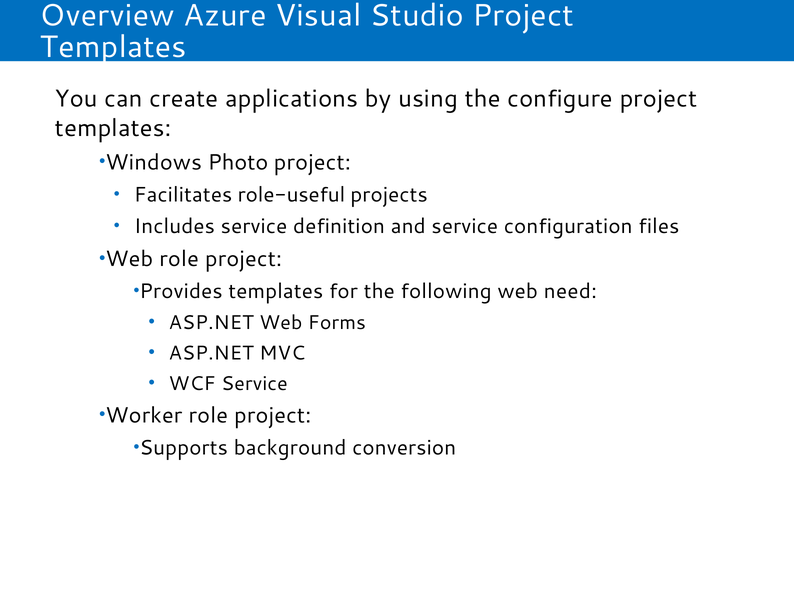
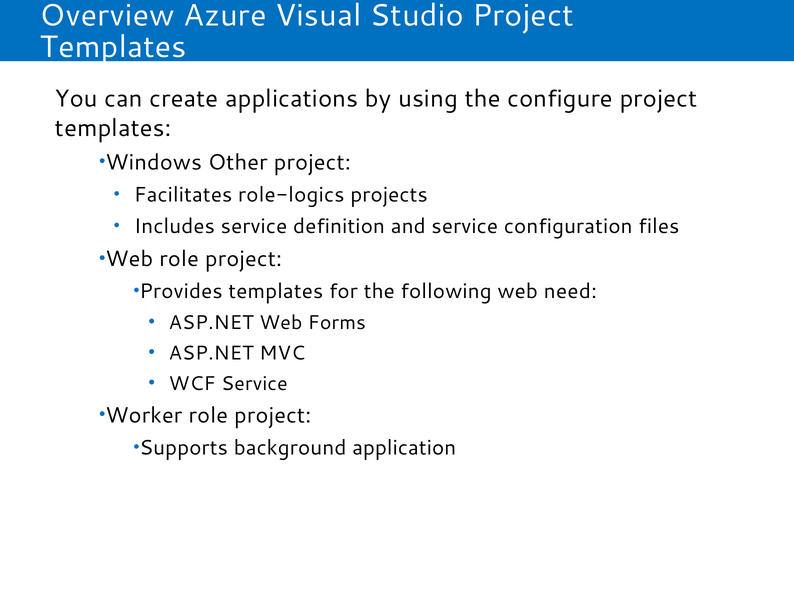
Photo: Photo -> Other (238, 162)
role-useful: role-useful -> role-logics (291, 195)
conversion: conversion -> application (404, 447)
